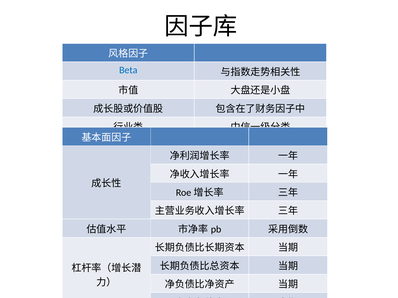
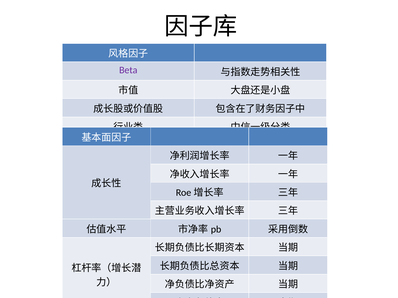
Beta colour: blue -> purple (128, 70)
